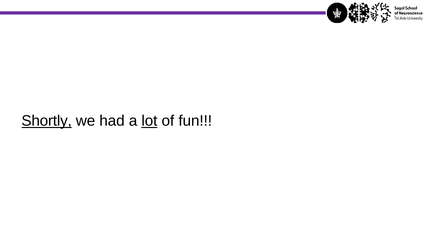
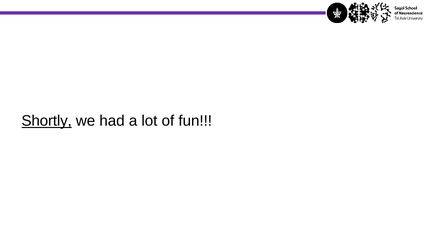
lot underline: present -> none (149, 121)
